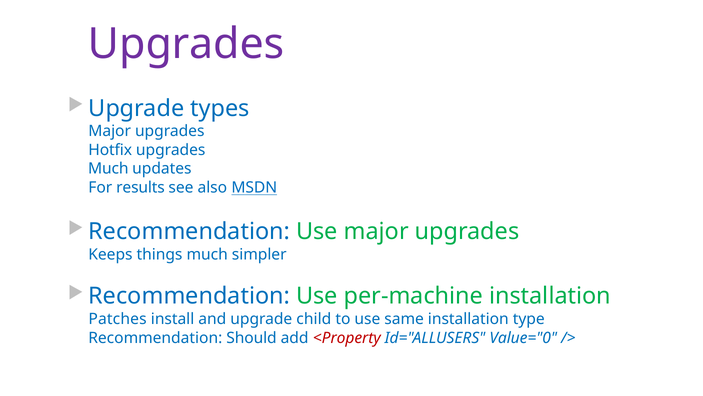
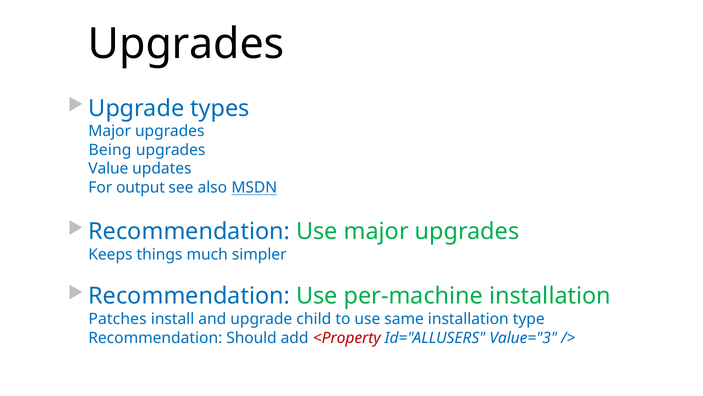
Upgrades colour: purple -> black (186, 44)
Hotfix: Hotfix -> Being (110, 150)
Much: Much -> Value (108, 169)
results: results -> output (140, 187)
Value="0: Value="0 -> Value="3 (523, 337)
